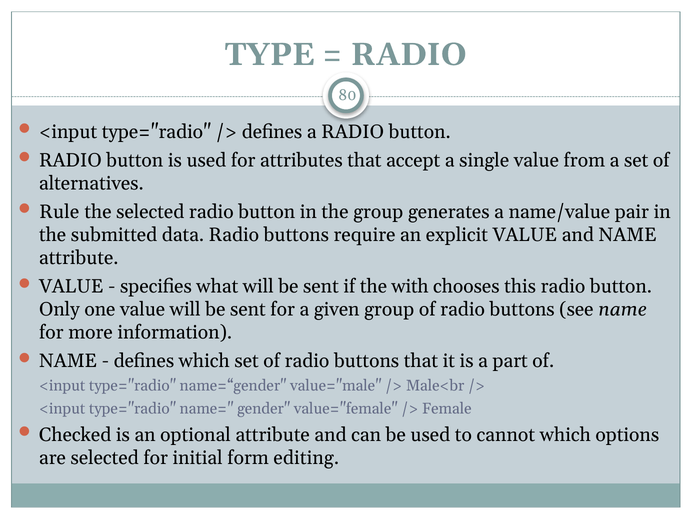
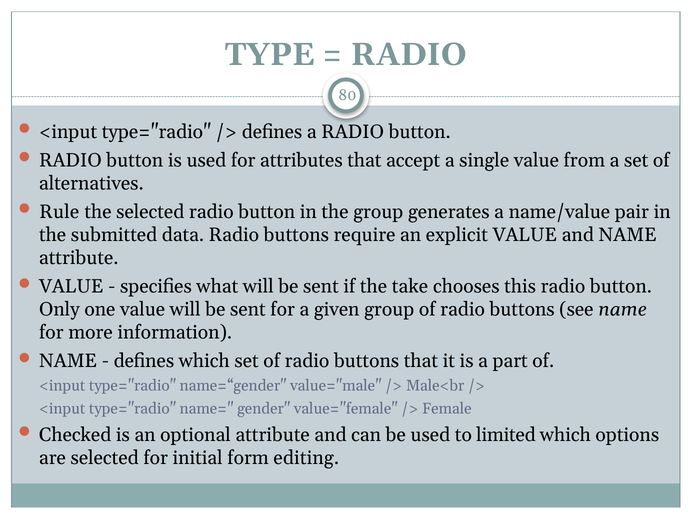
with: with -> take (410, 286)
cannot: cannot -> limited (506, 435)
